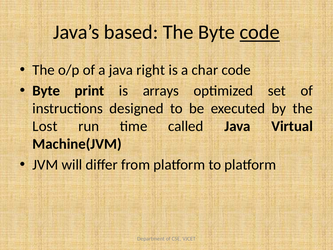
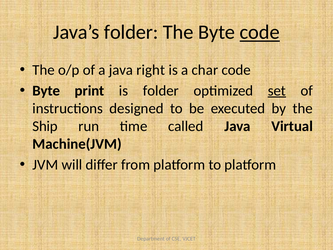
Java’s based: based -> folder (131, 32)
is arrays: arrays -> folder (161, 91)
set underline: none -> present (277, 91)
Lost: Lost -> Ship (45, 126)
